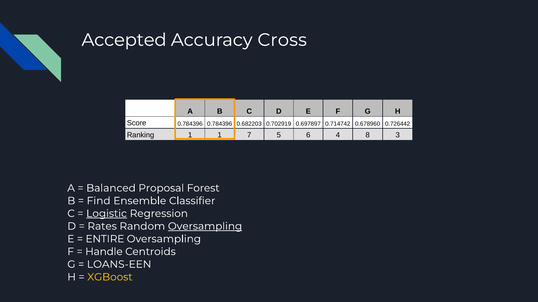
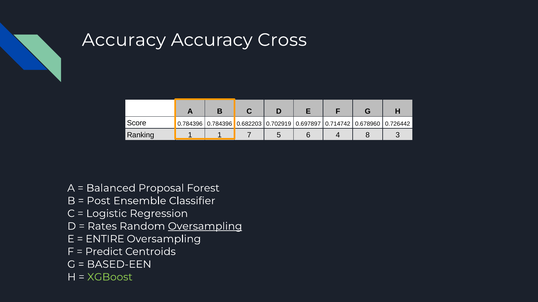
Accepted: Accepted -> Accuracy (124, 40)
Find: Find -> Post (99, 201)
Logistic underline: present -> none (107, 214)
Handle: Handle -> Predict (104, 252)
LOANS-EEN: LOANS-EEN -> BASED-EEN (119, 265)
XGBoost colour: yellow -> light green (110, 278)
